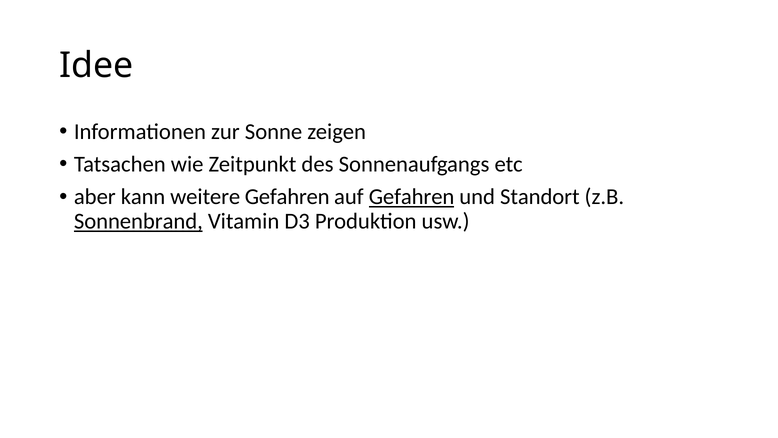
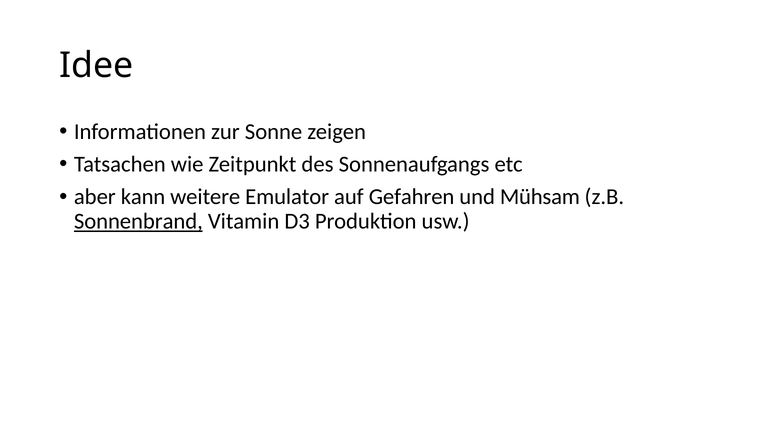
weitere Gefahren: Gefahren -> Emulator (287, 197)
Gefahren underline: present -> none (412, 197)
Standort: Standort -> Mühsam (540, 197)
